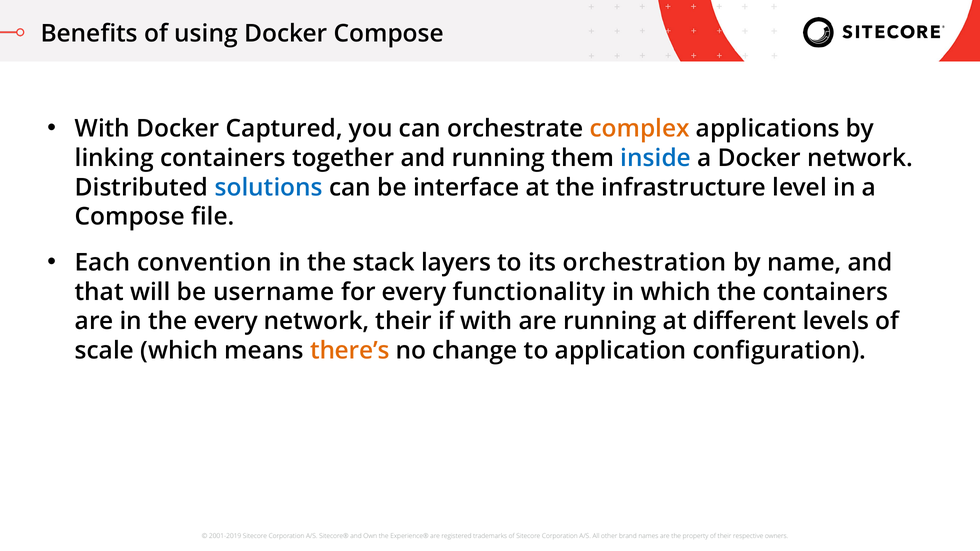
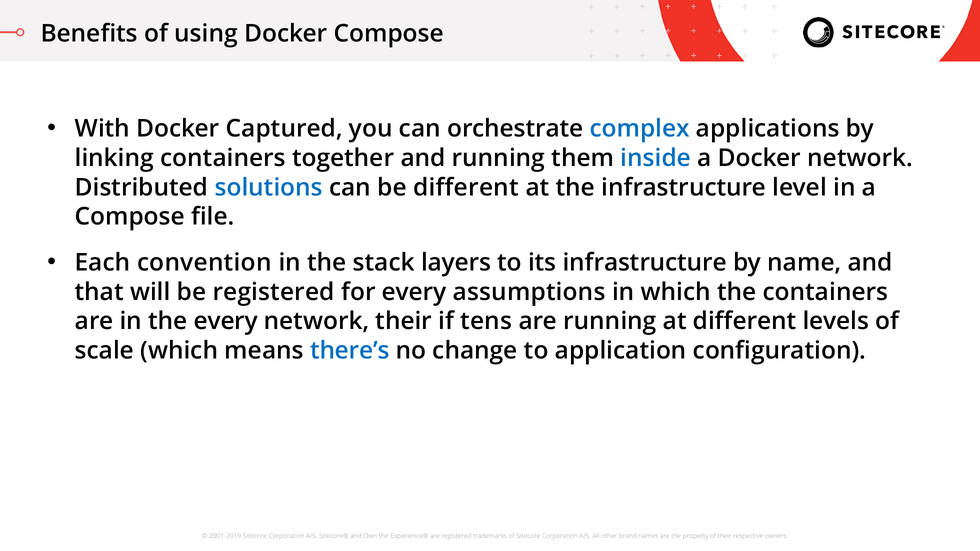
complex colour: orange -> blue (640, 129)
be interface: interface -> different (466, 188)
its orchestration: orchestration -> infrastructure (645, 263)
be username: username -> registered (274, 292)
functionality: functionality -> assumptions (529, 292)
if with: with -> tens (486, 321)
there’s colour: orange -> blue (350, 351)
